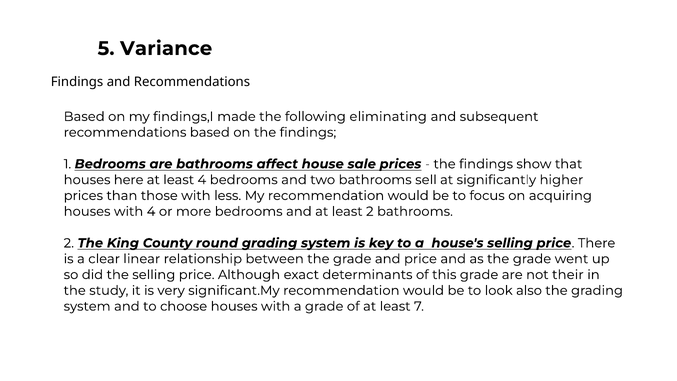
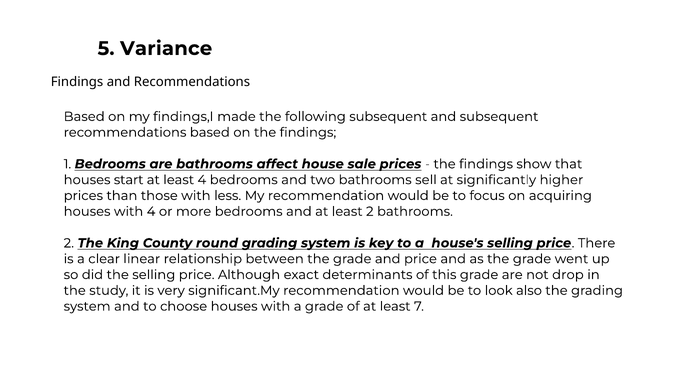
following eliminating: eliminating -> subsequent (388, 117)
here: here -> start (129, 180)
their: their -> drop (568, 275)
